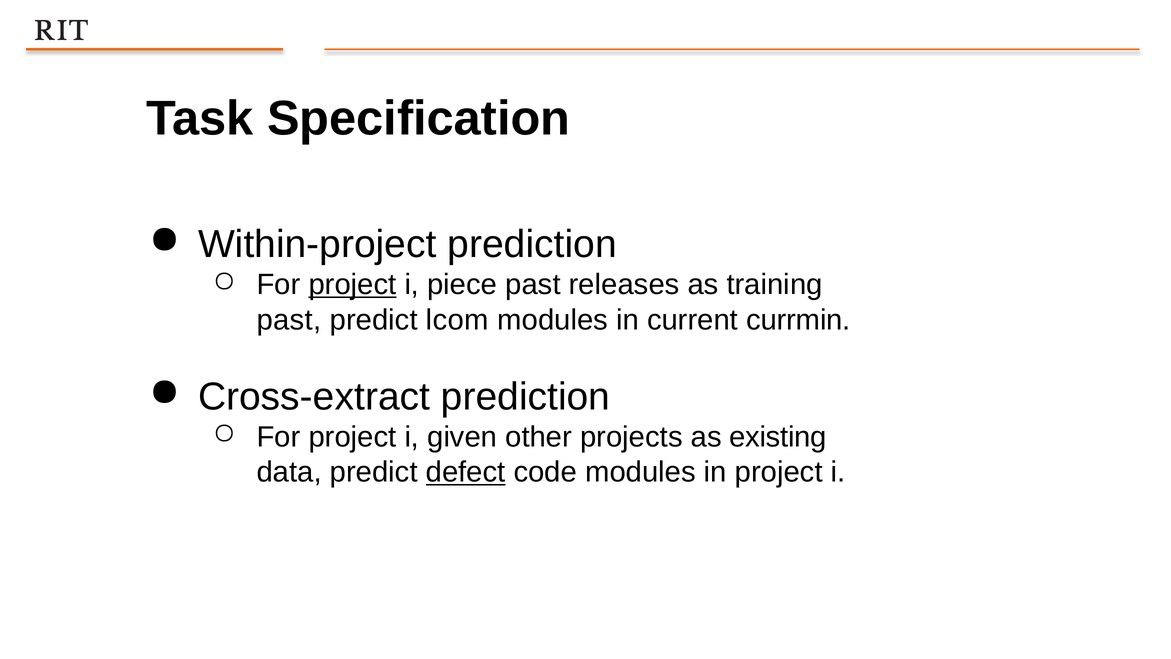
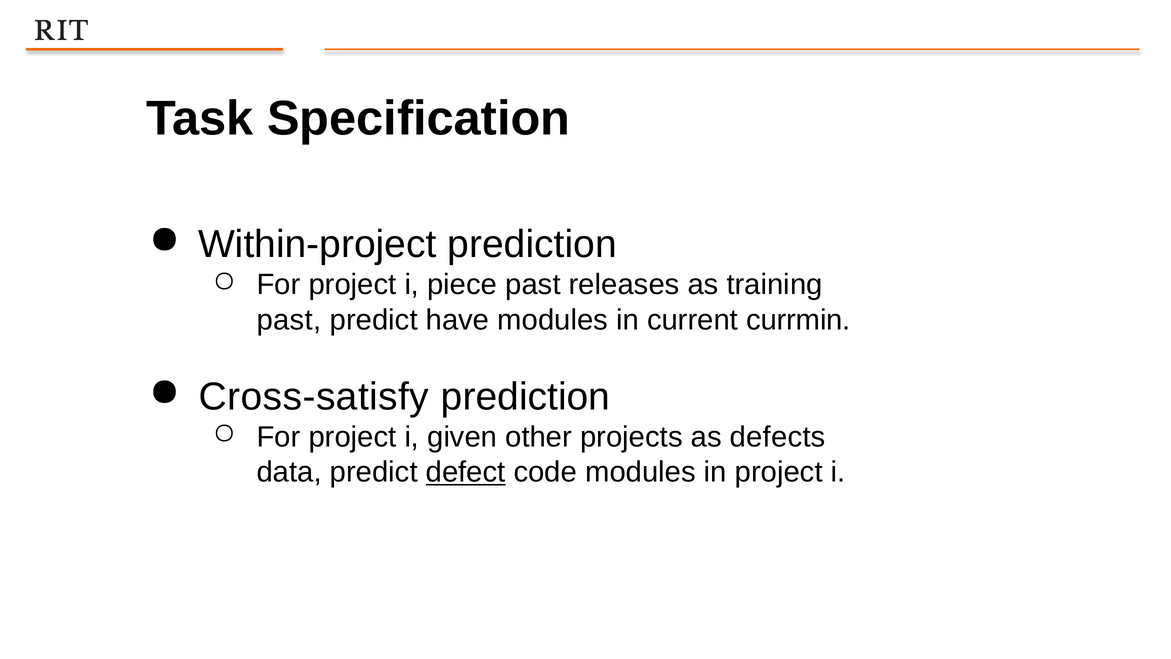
project underline: present -> none (352, 285)
lcom: lcom -> have (457, 320)
Cross-extract: Cross-extract -> Cross-satisfy (314, 396)
existing: existing -> defects (778, 437)
